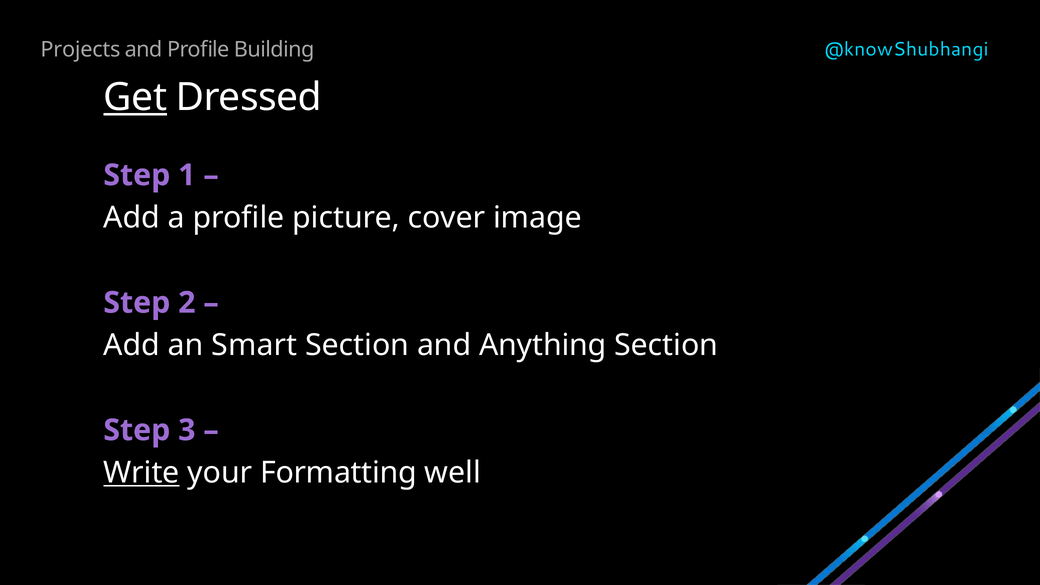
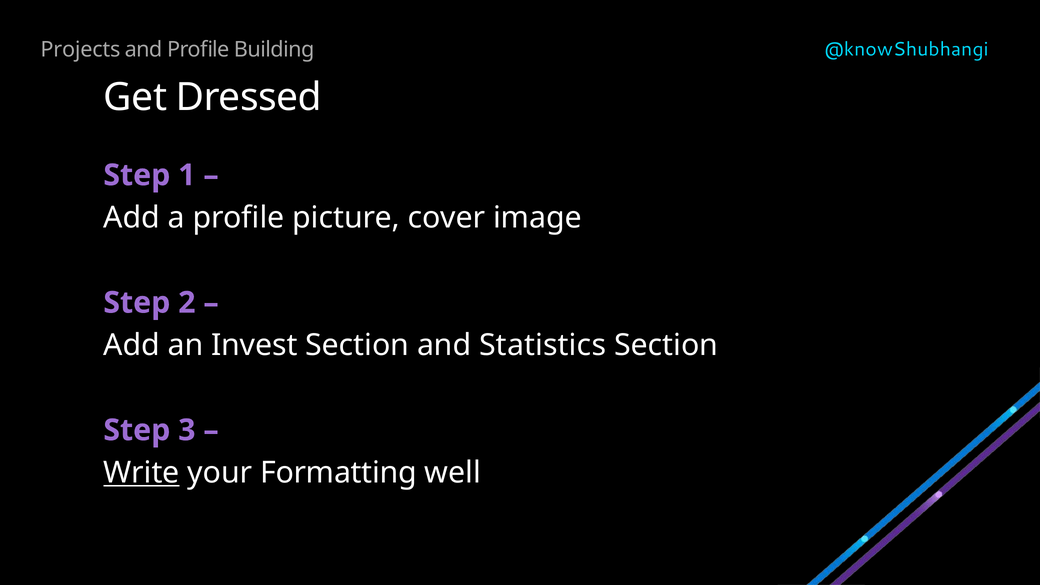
Get underline: present -> none (135, 98)
Smart: Smart -> Invest (254, 345)
Anything: Anything -> Statistics (543, 345)
